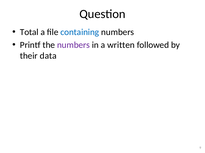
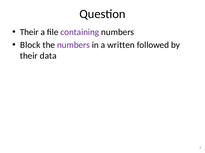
Total: Total -> Their (29, 32)
containing colour: blue -> purple (80, 32)
Printf: Printf -> Block (30, 45)
